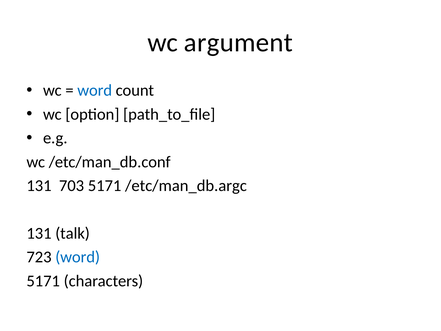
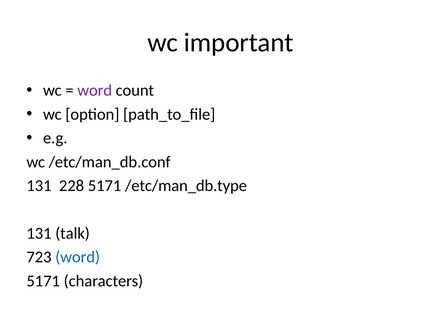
argument: argument -> important (239, 43)
word colour: blue -> purple (95, 90)
703: 703 -> 228 (72, 186)
/etc/man_db.argc: /etc/man_db.argc -> /etc/man_db.type (186, 186)
